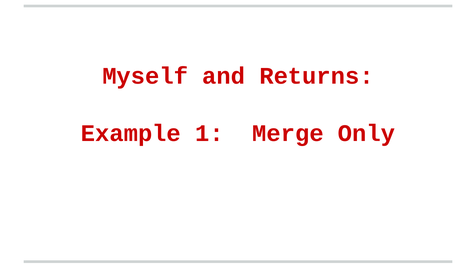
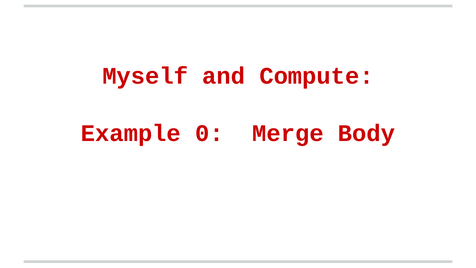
Returns: Returns -> Compute (317, 76)
1: 1 -> 0 (209, 133)
Only: Only -> Body (367, 133)
